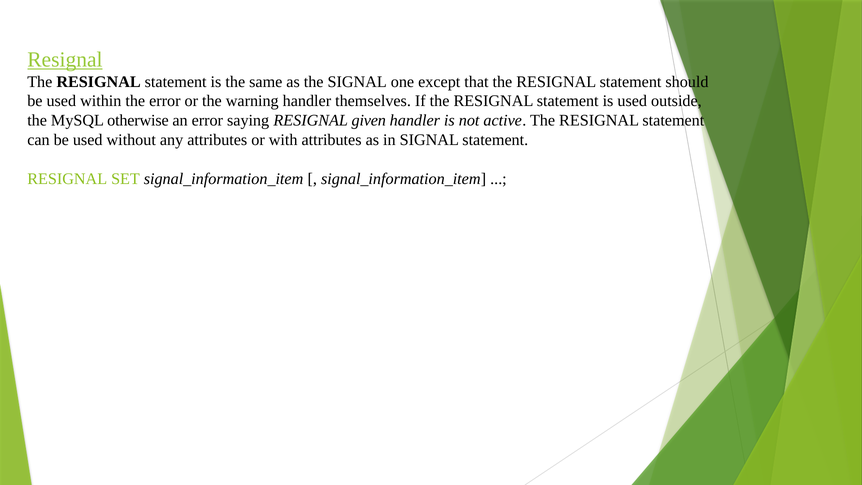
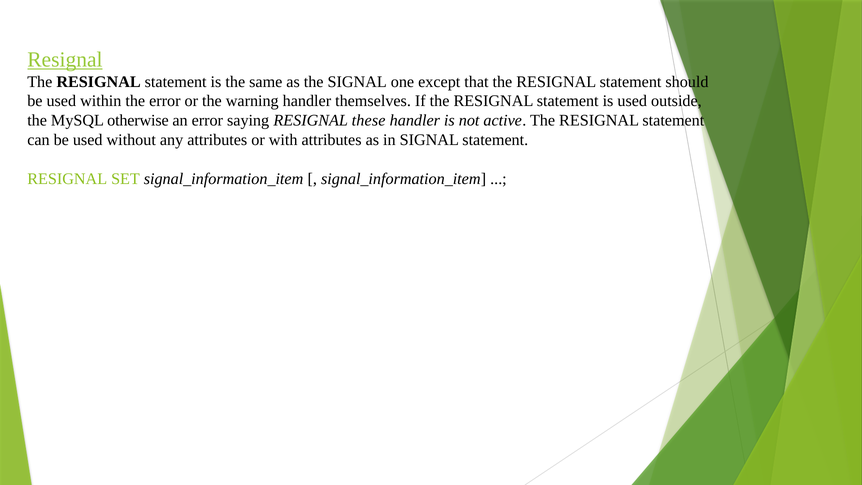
given: given -> these (369, 121)
